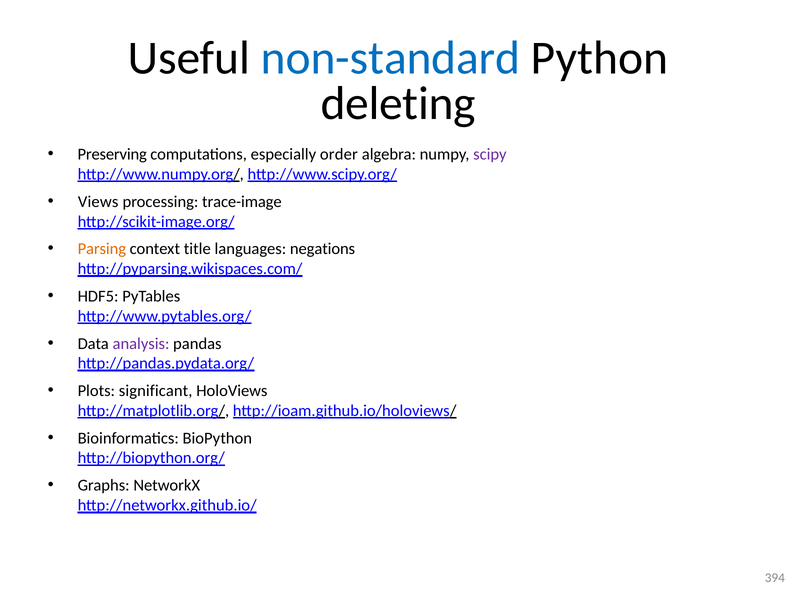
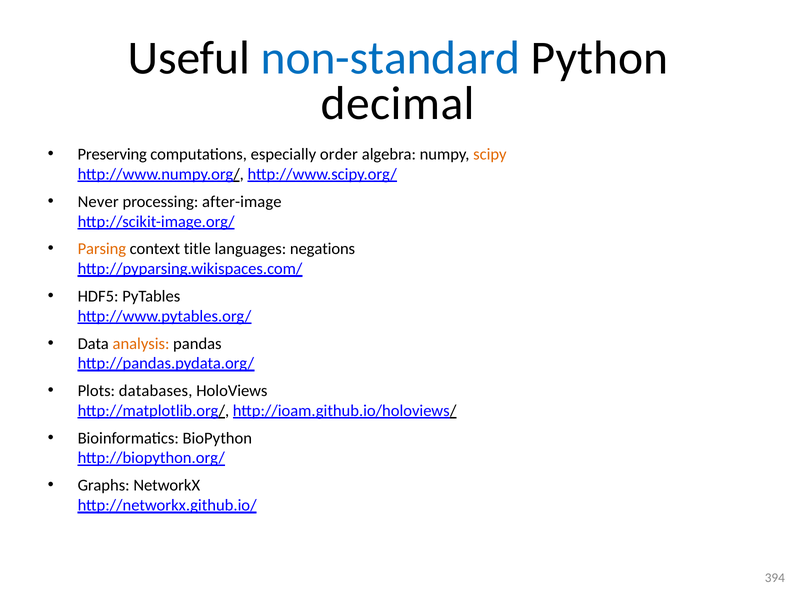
deleting: deleting -> decimal (398, 104)
scipy colour: purple -> orange (490, 154)
Views: Views -> Never (98, 202)
trace-image: trace-image -> after-image (242, 202)
analysis colour: purple -> orange (141, 344)
significant: significant -> databases (156, 391)
